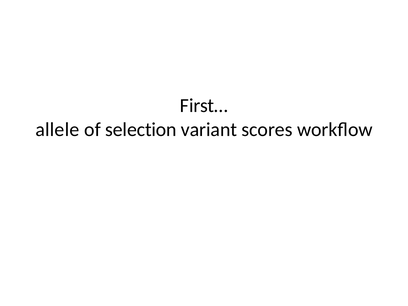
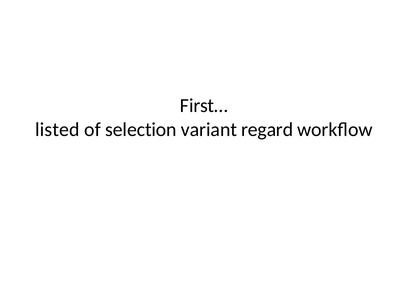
allele: allele -> listed (57, 130)
scores: scores -> regard (267, 130)
